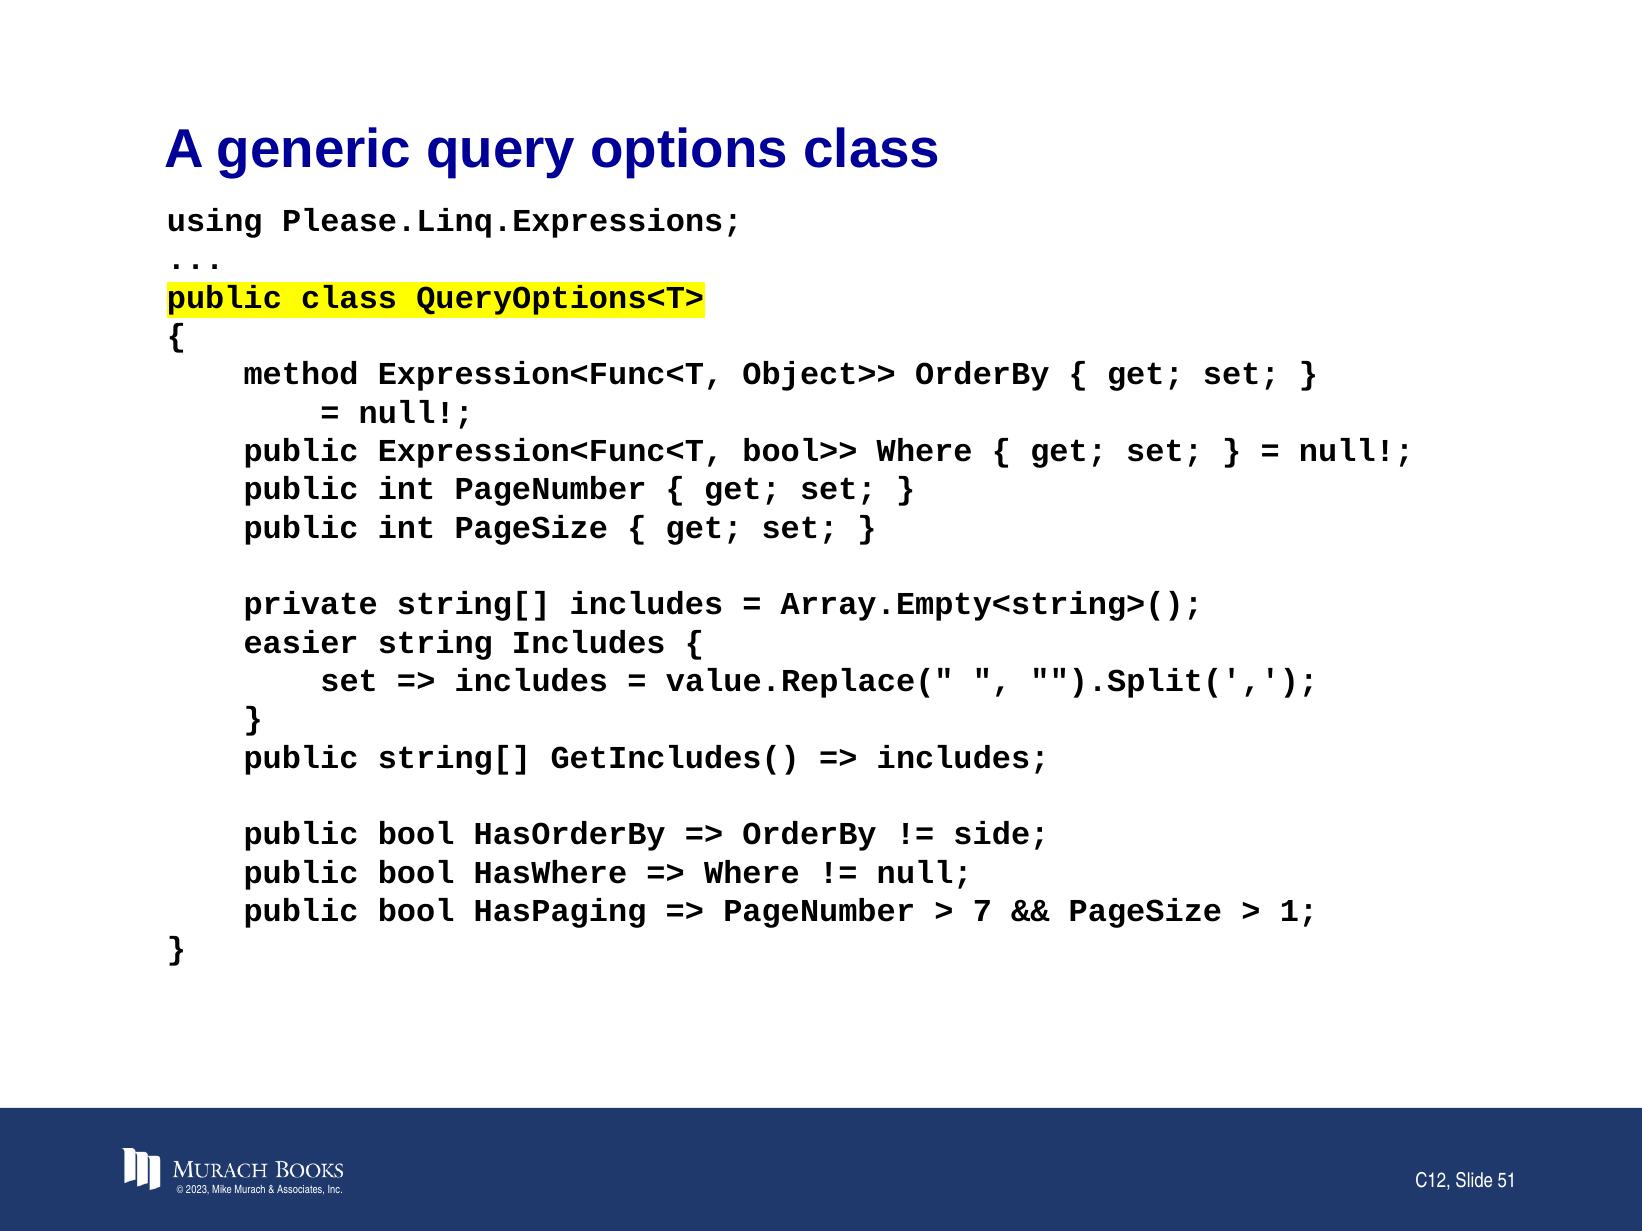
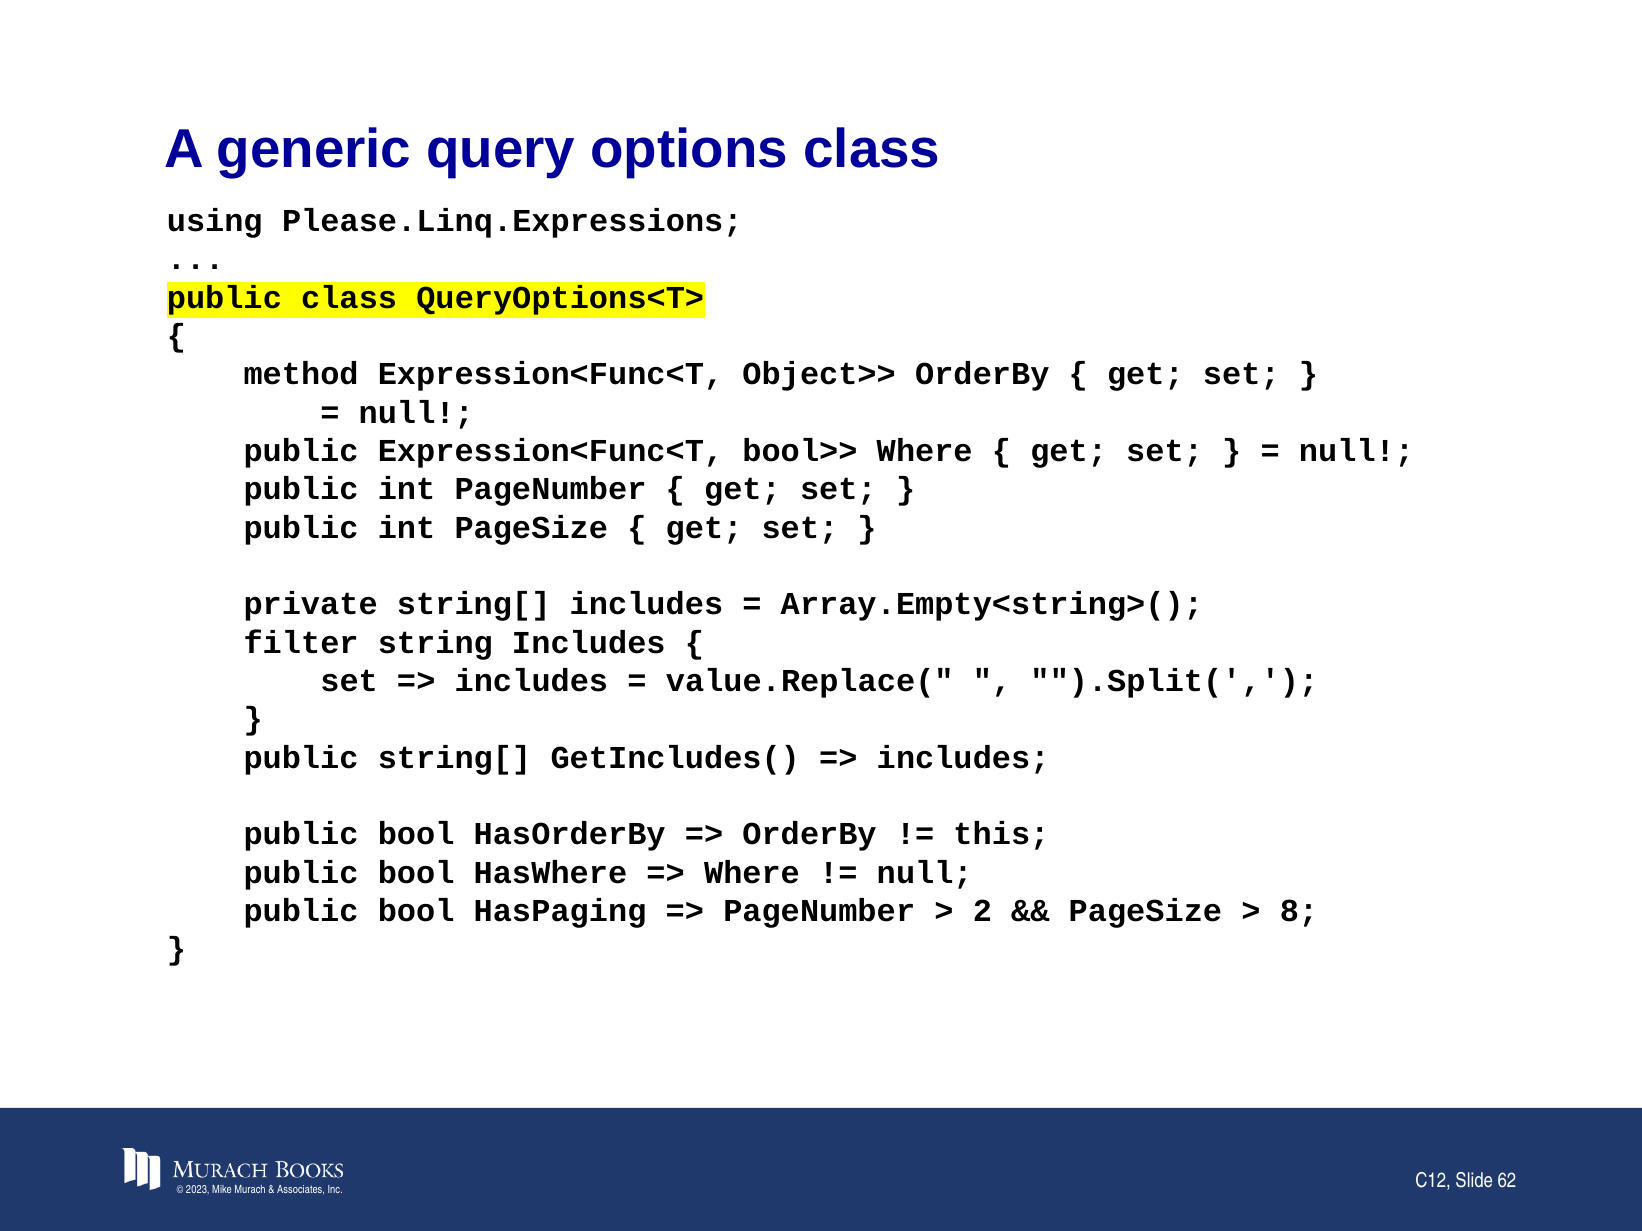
easier: easier -> filter (301, 643)
side: side -> this (1001, 835)
7: 7 -> 2 (982, 911)
1: 1 -> 8 (1299, 911)
51: 51 -> 62 (1507, 1181)
